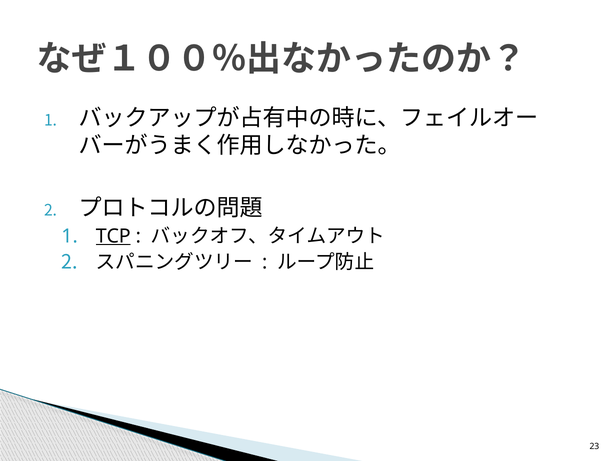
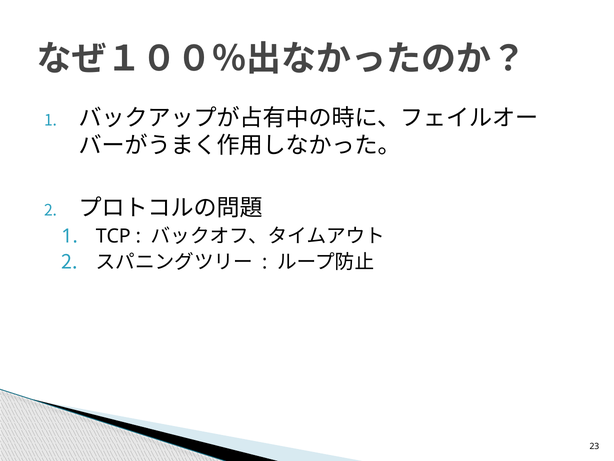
TCP underline: present -> none (113, 236)
